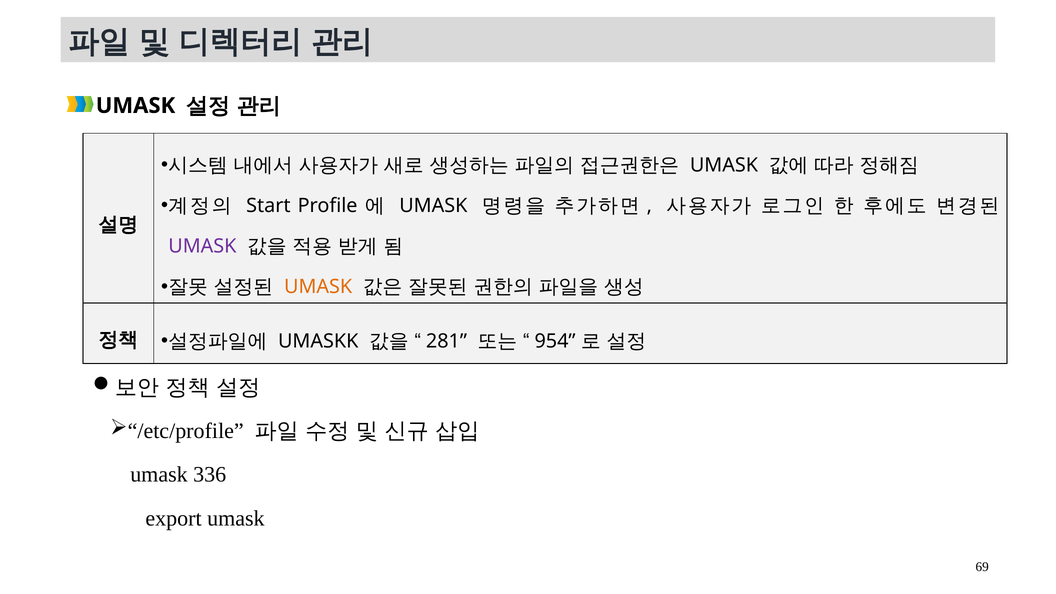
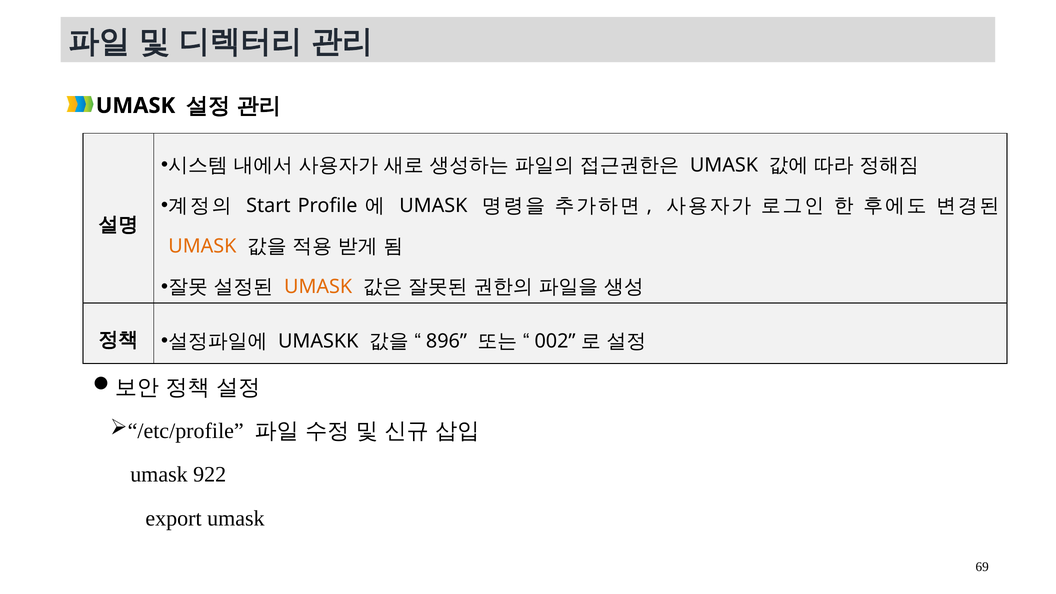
UMASK colour: purple -> orange (202, 246)
281: 281 -> 896 (446, 341)
954: 954 -> 002 (555, 341)
336: 336 -> 922 (210, 475)
